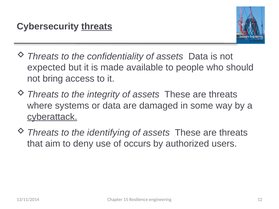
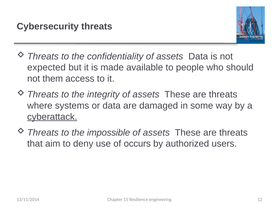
threats underline: present -> none (97, 26)
bring: bring -> them (53, 79)
identifying: identifying -> impossible (109, 133)
